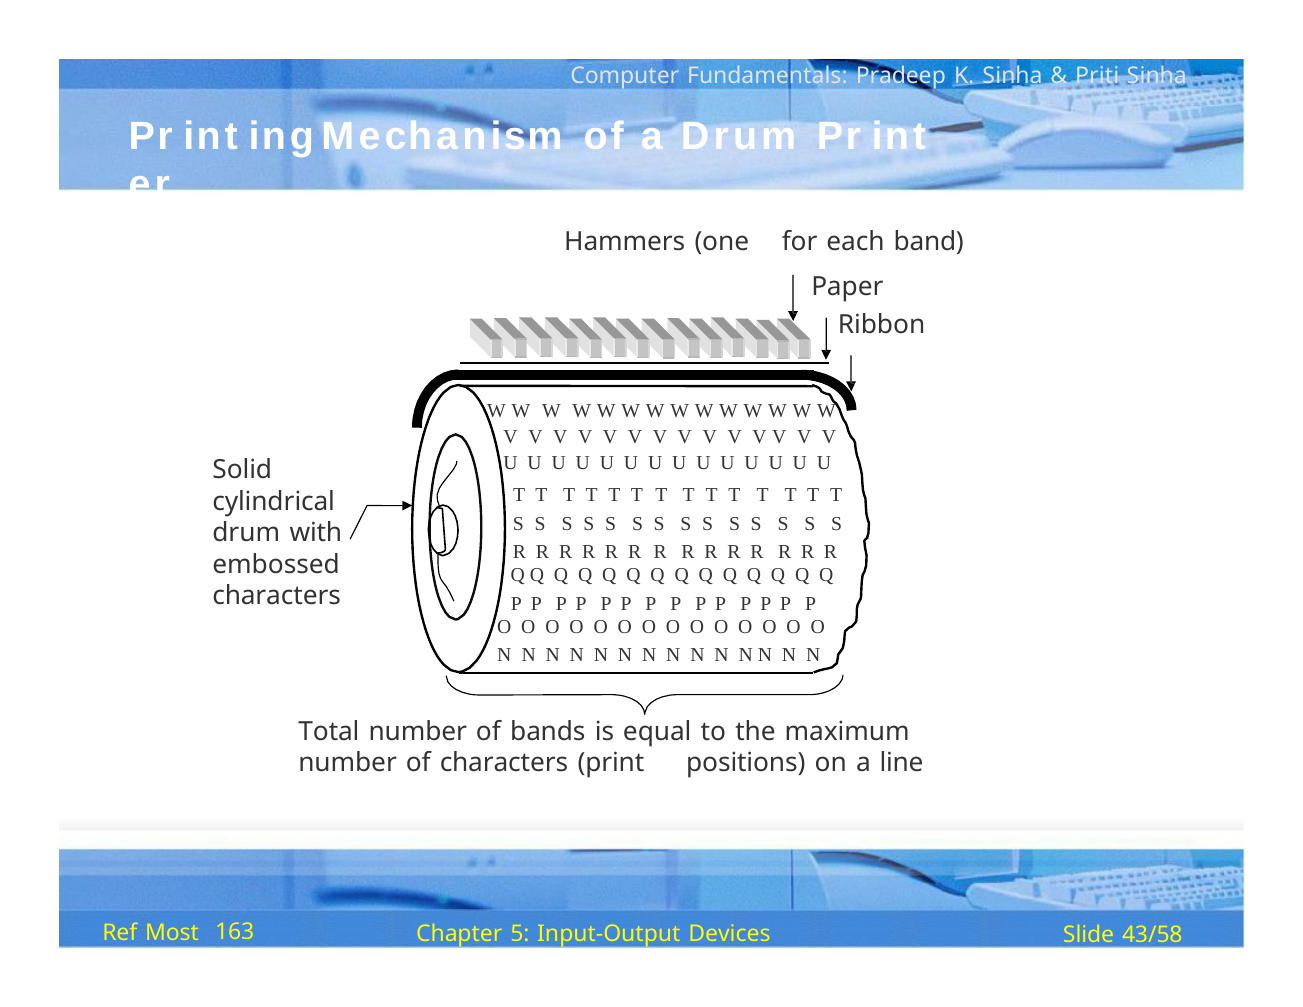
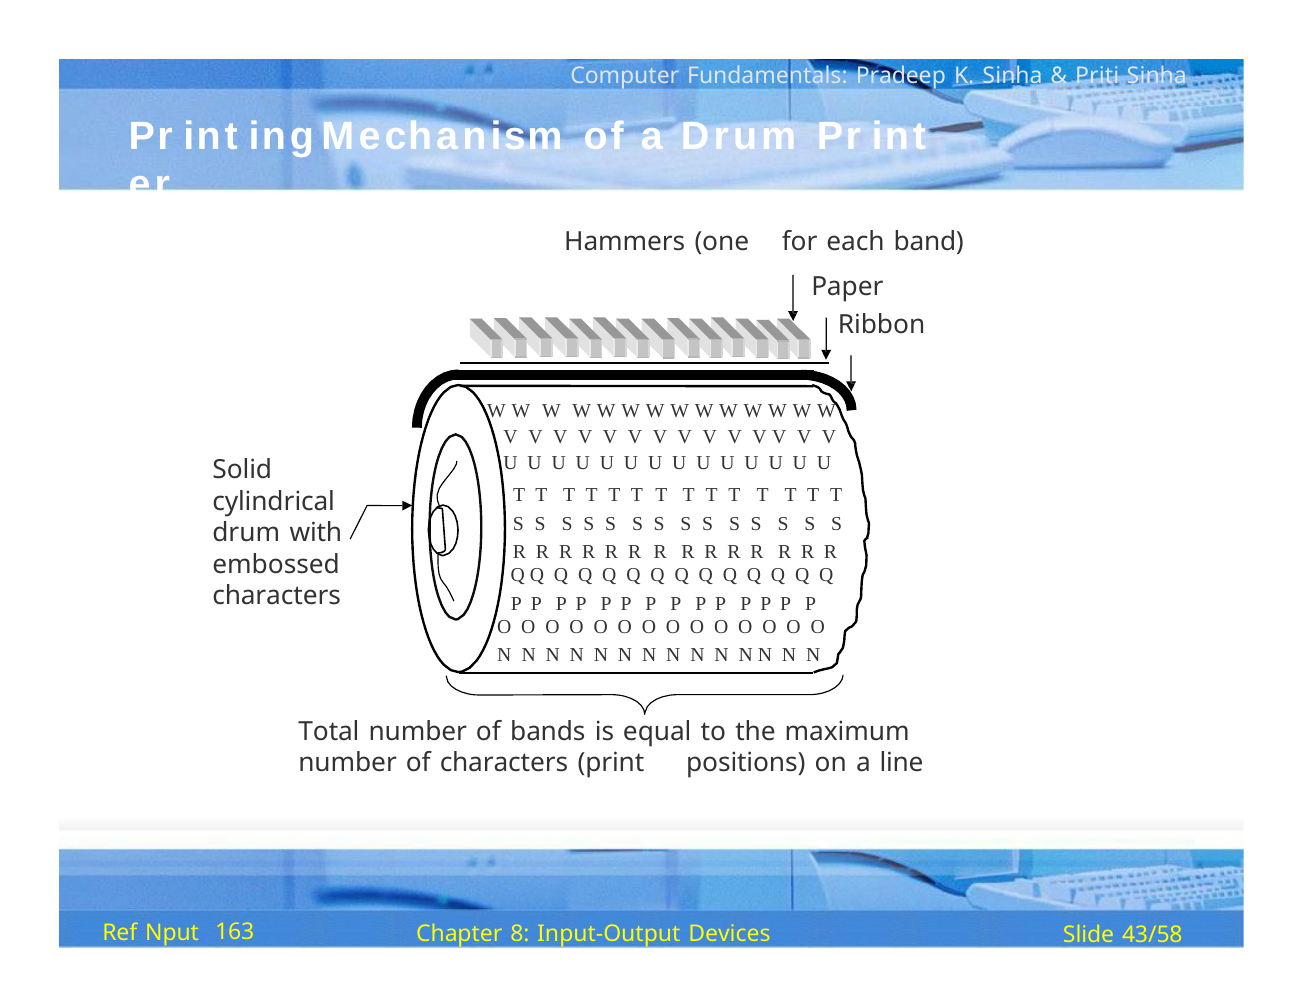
Most: Most -> Nput (172, 933)
5: 5 -> 8 (520, 934)
